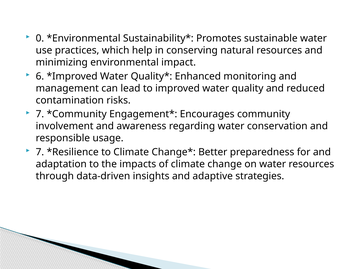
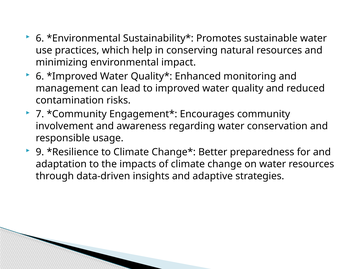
0: 0 -> 6 (40, 38)
7: 7 -> 9 (40, 152)
